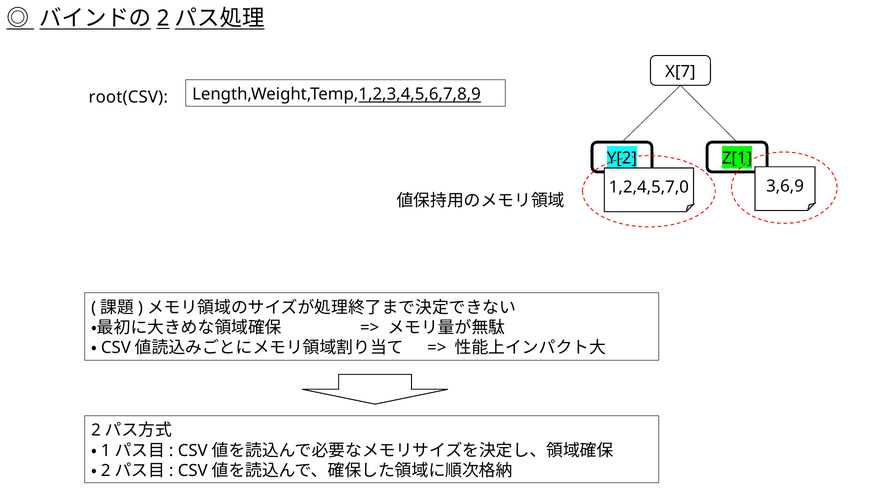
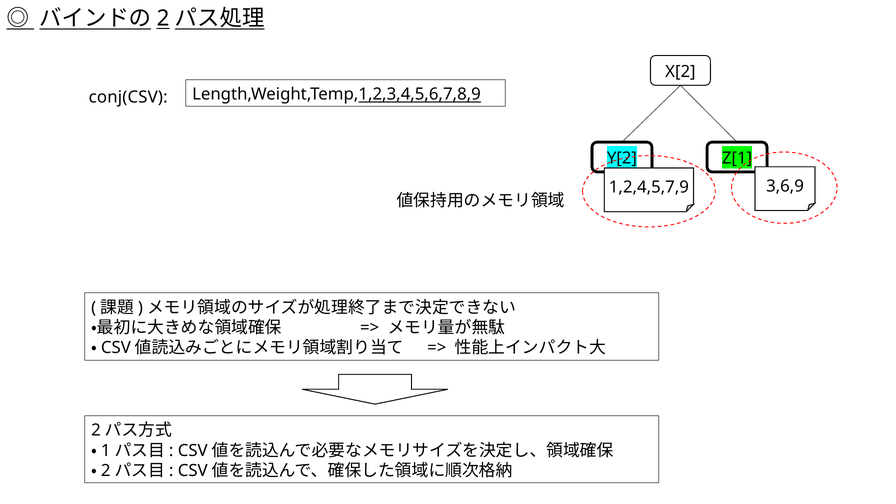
X[7: X[7 -> X[2 (680, 72)
root(CSV: root(CSV -> conj(CSV (128, 97)
1,2,4,5,7,0: 1,2,4,5,7,0 -> 1,2,4,5,7,9 (649, 187)
